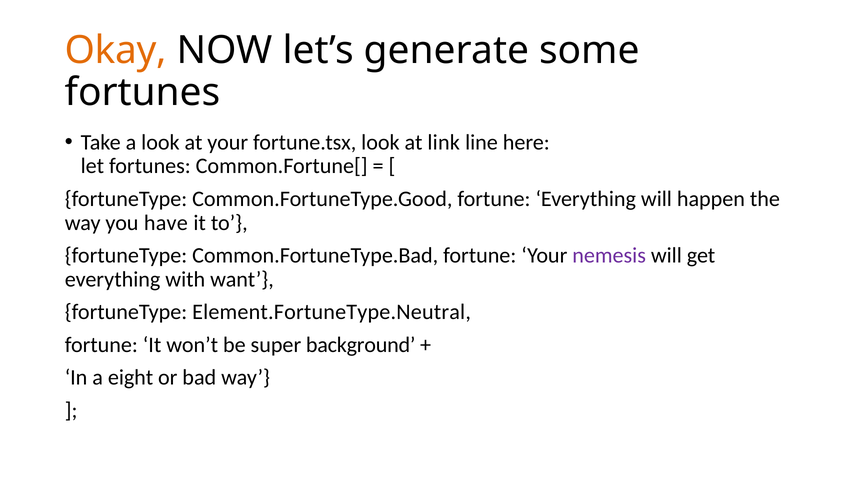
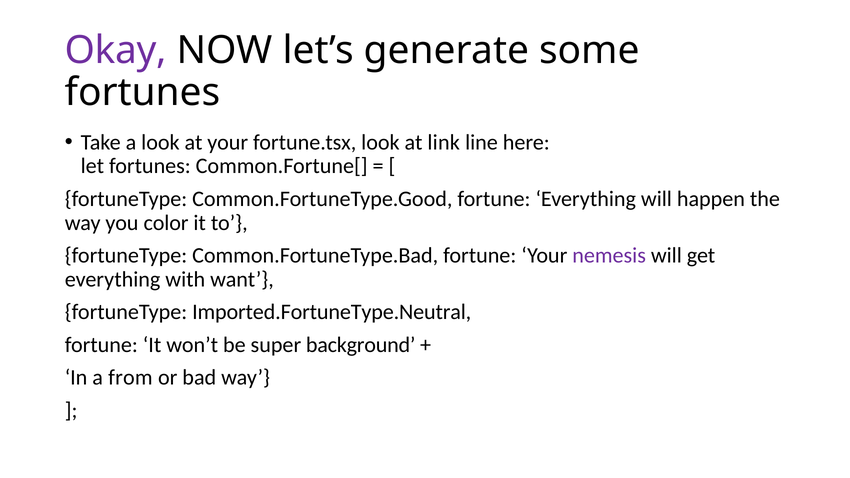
Okay colour: orange -> purple (116, 50)
have: have -> color (166, 223)
Element.FortuneType.Neutral: Element.FortuneType.Neutral -> Imported.FortuneType.Neutral (332, 312)
eight: eight -> from (130, 378)
